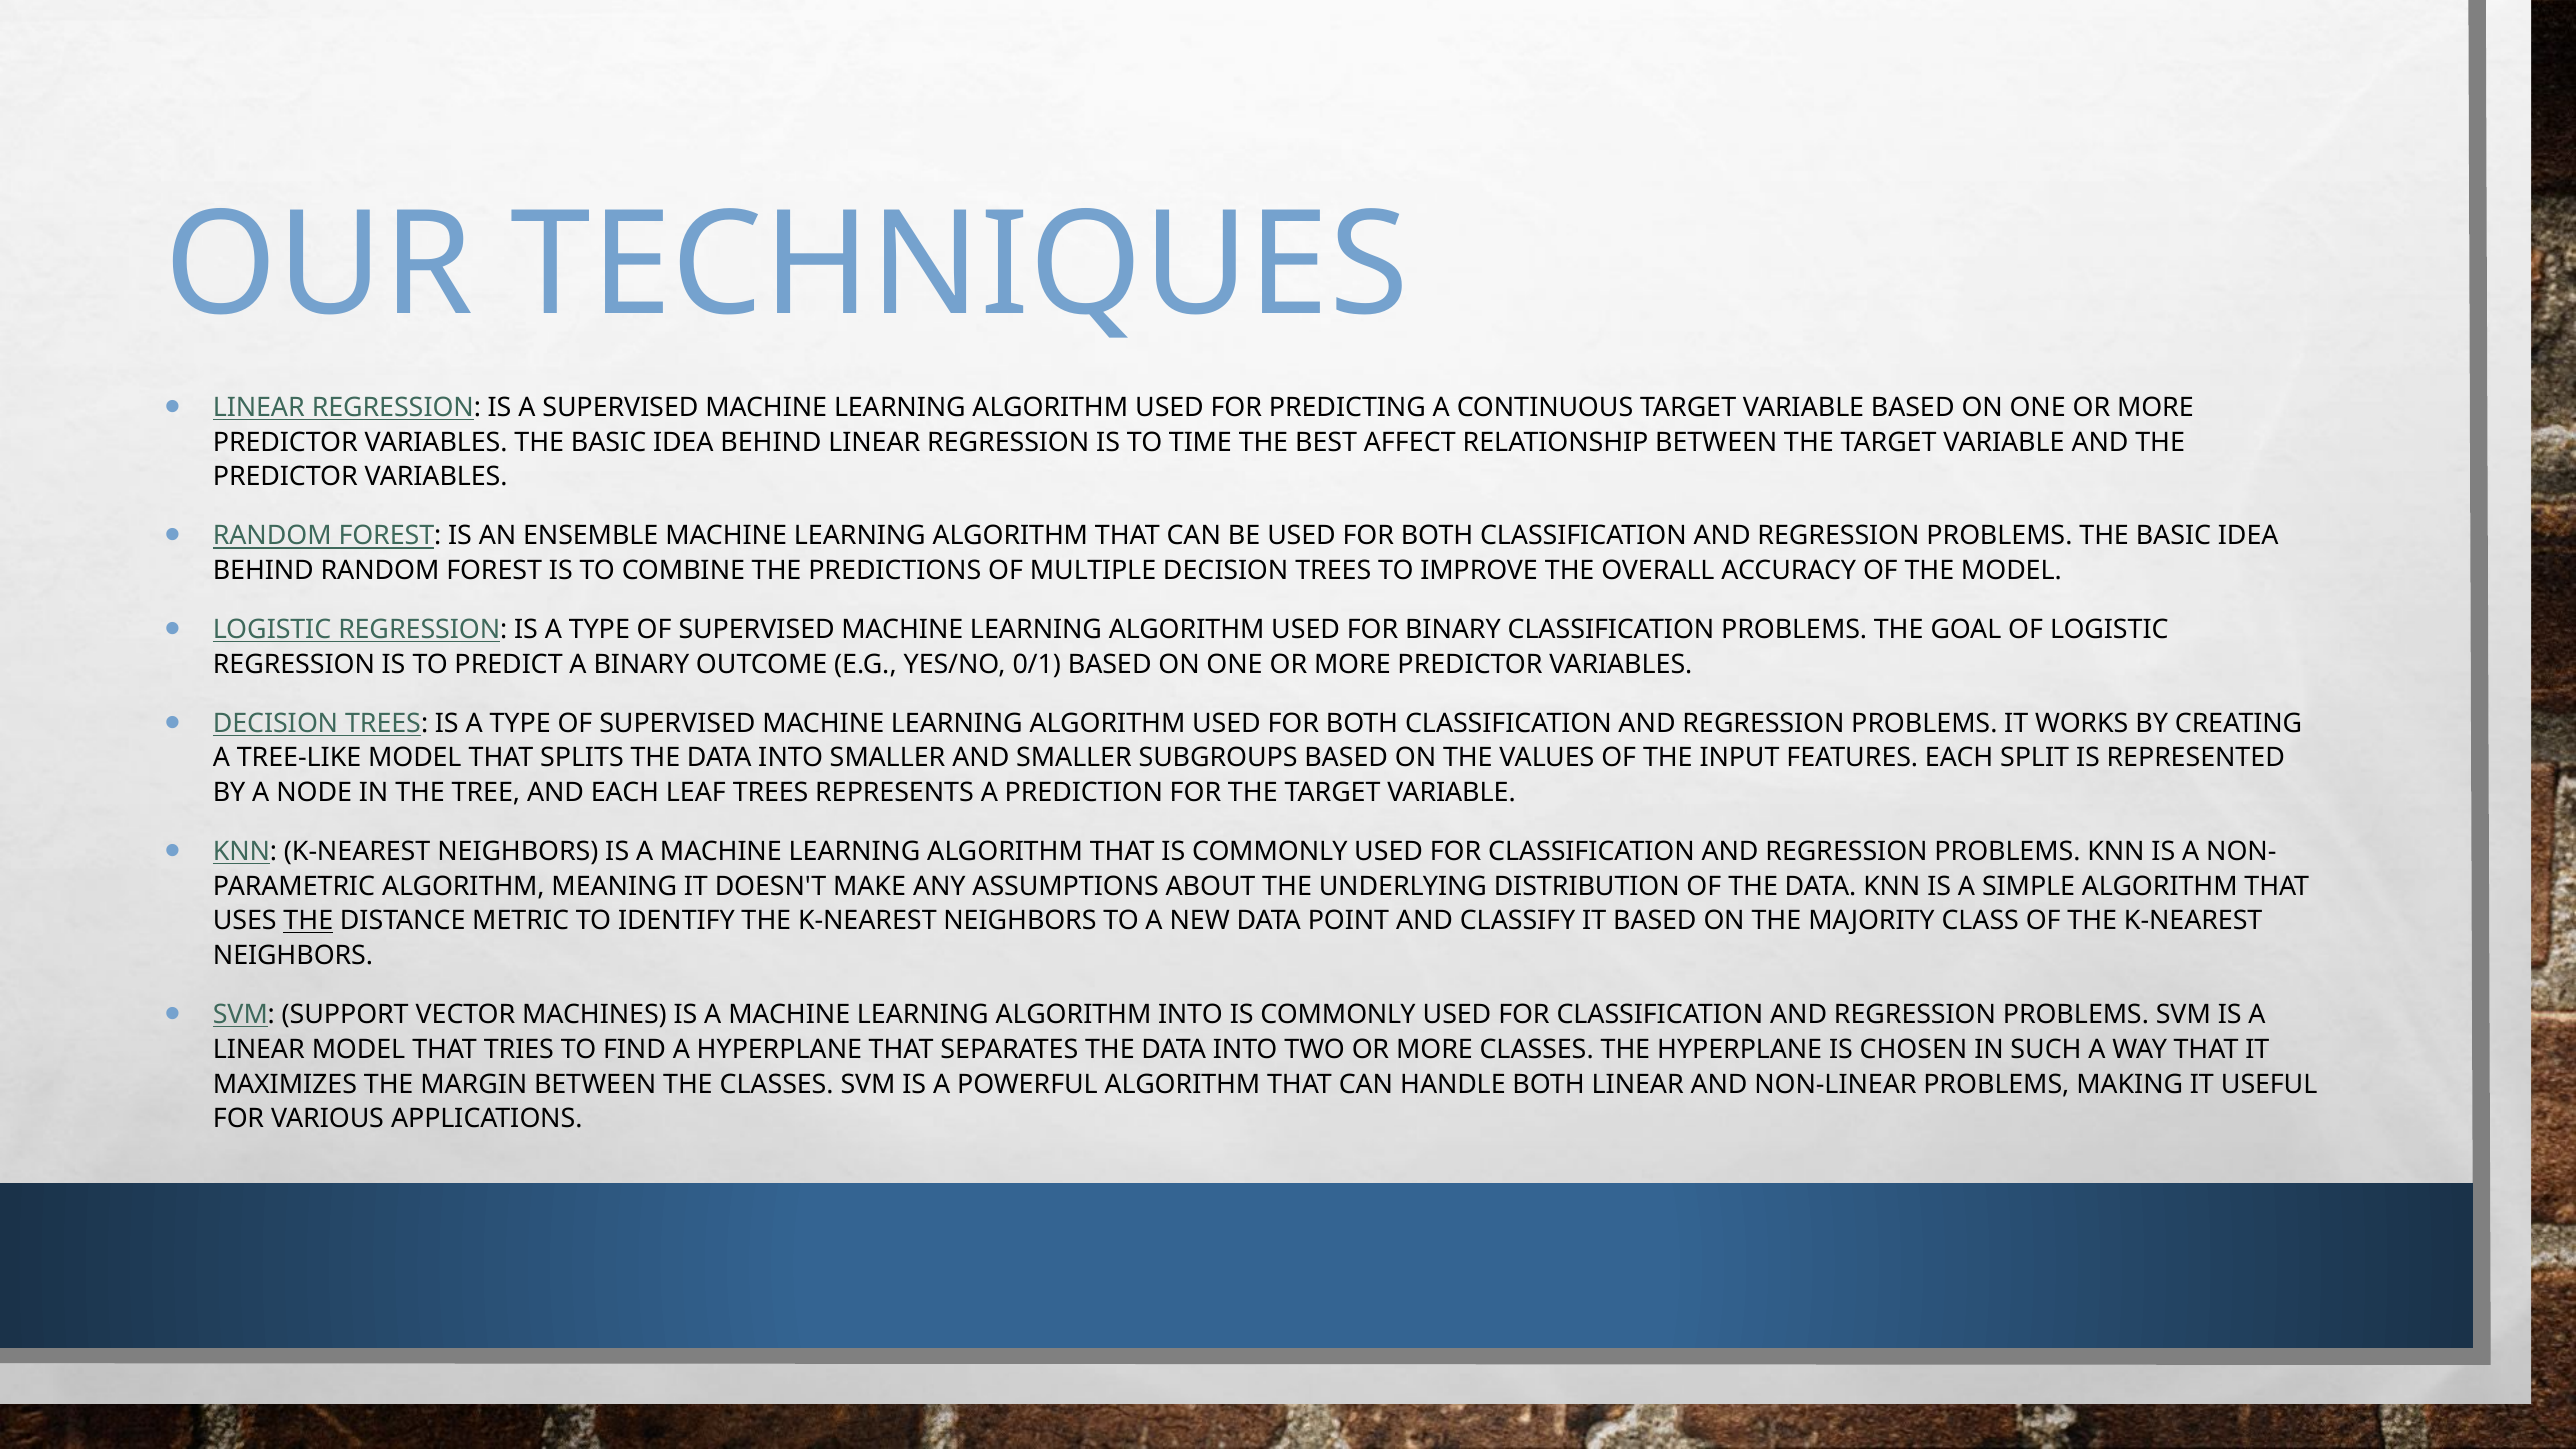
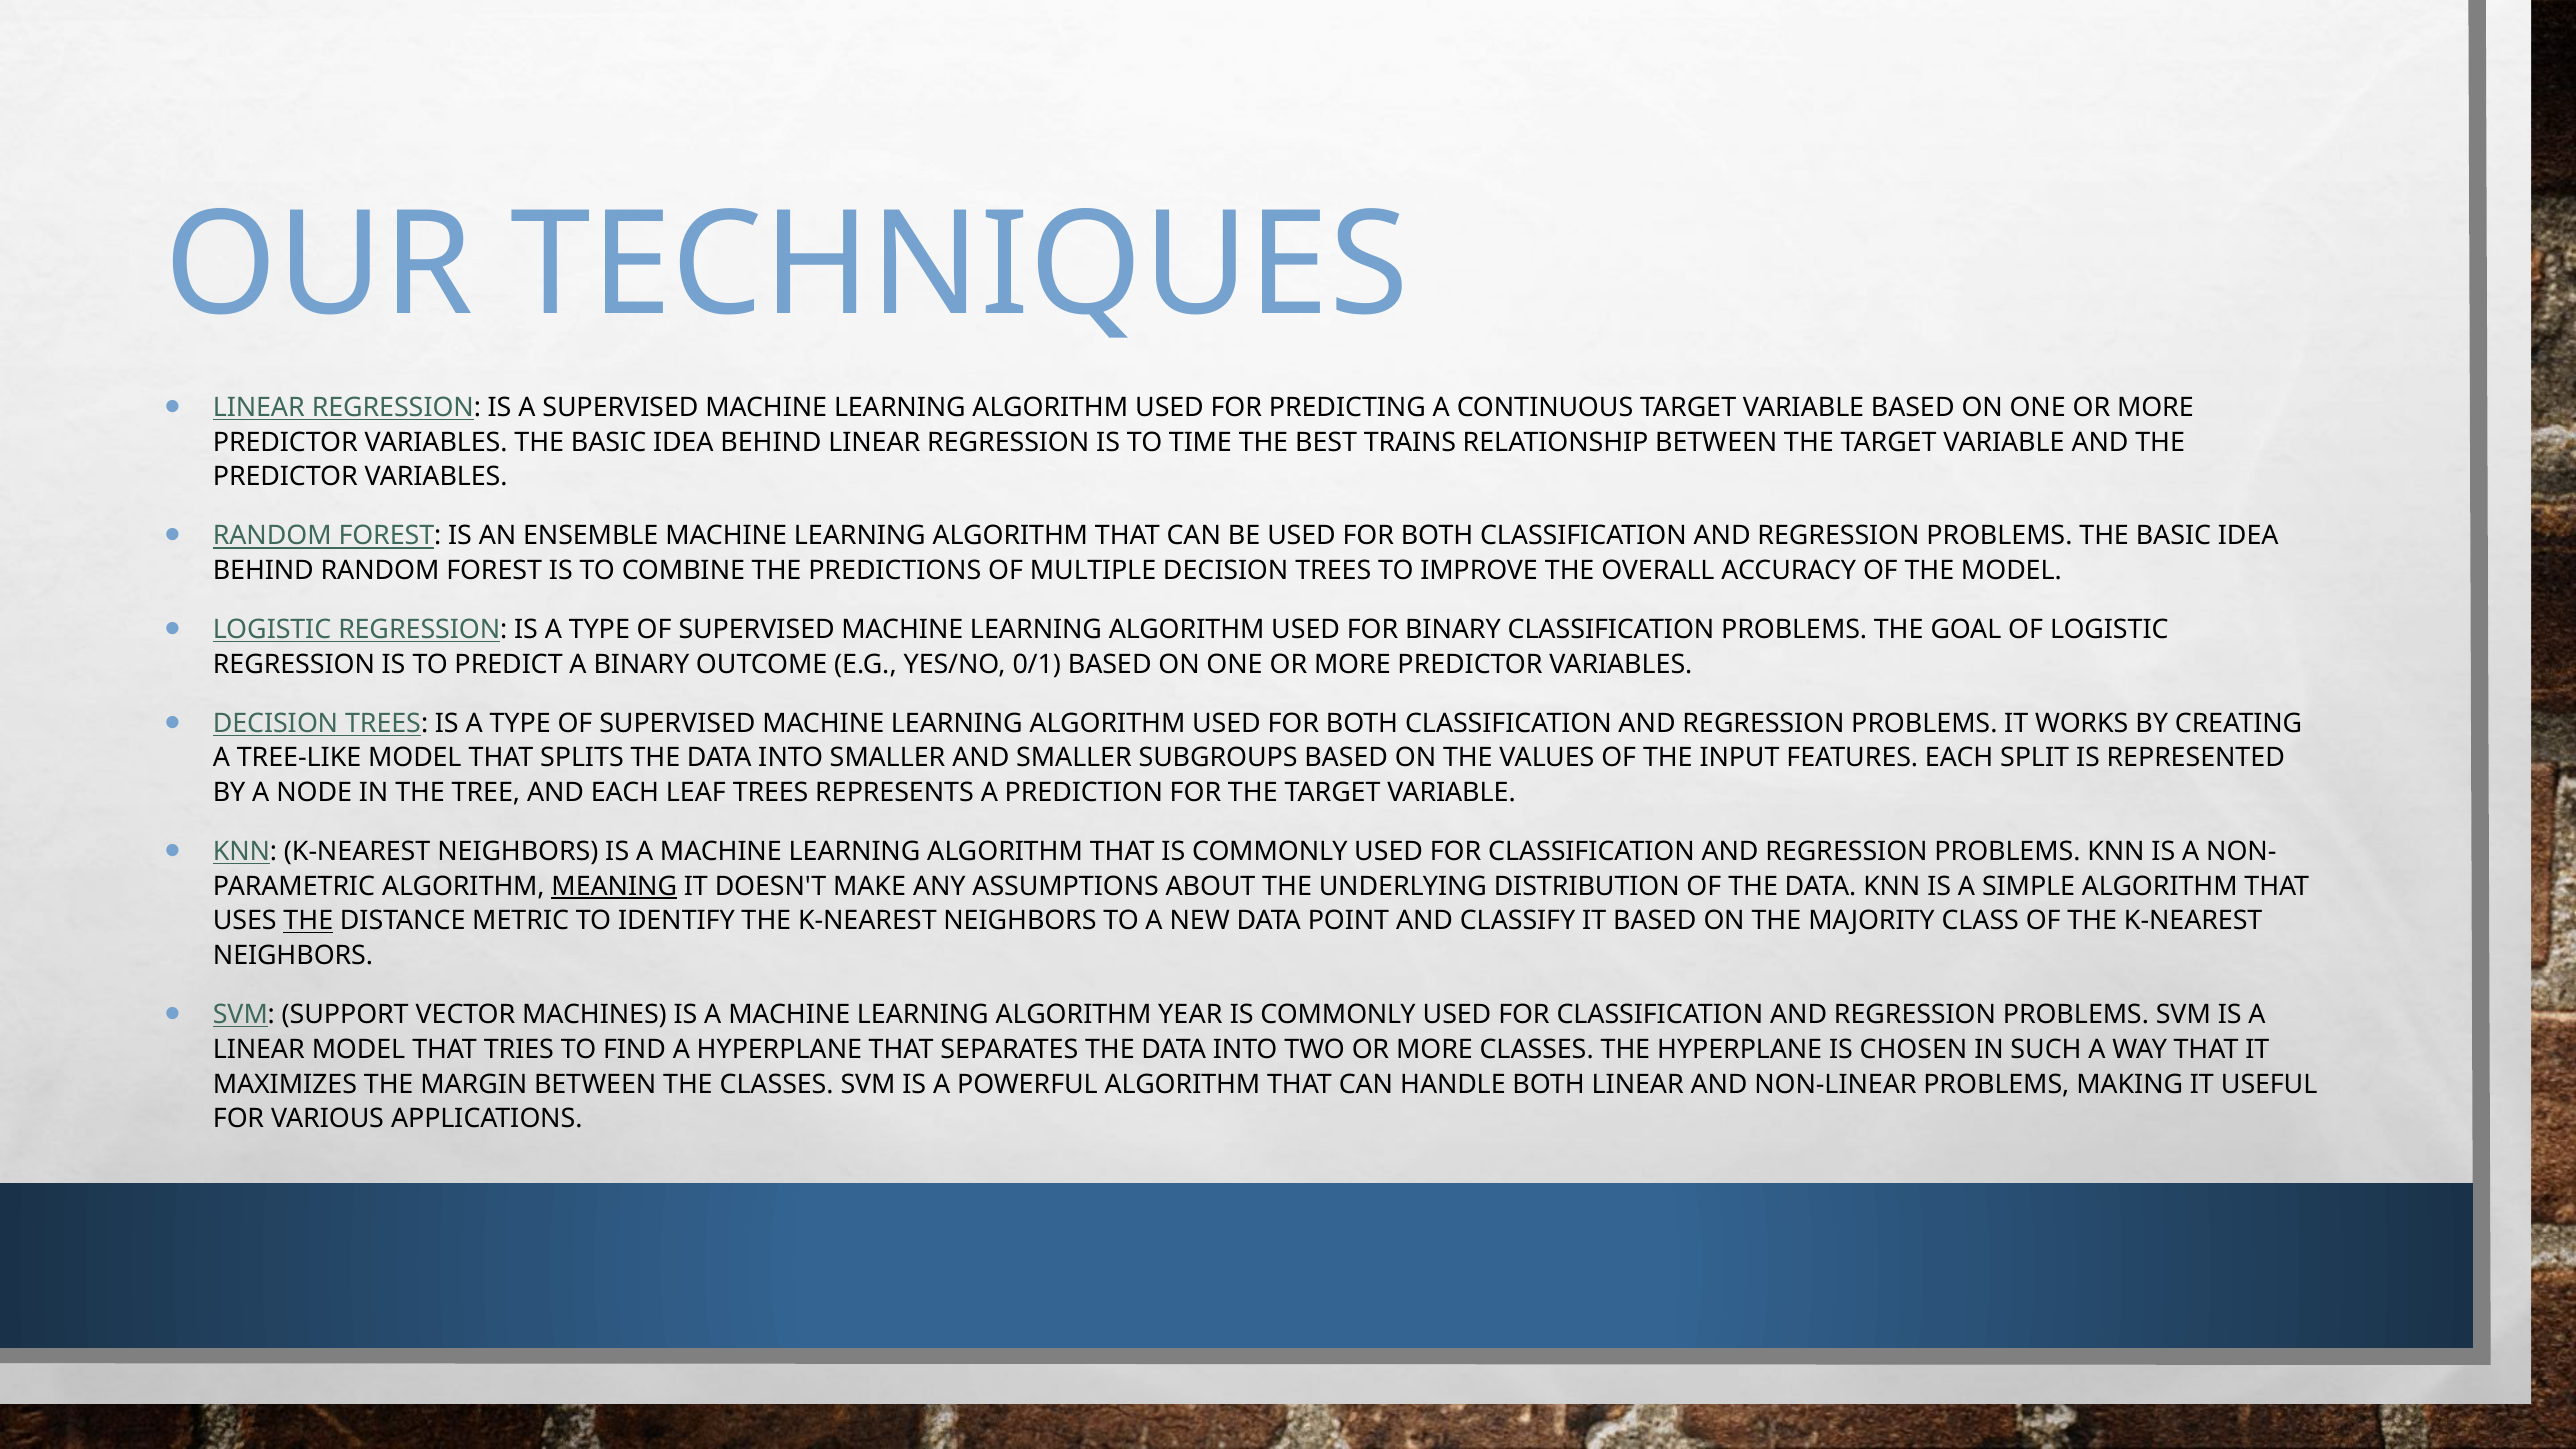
AFFECT: AFFECT -> TRAINS (1410, 442)
MEANING underline: none -> present (614, 886)
ALGORITHM INTO: INTO -> YEAR (1190, 1015)
